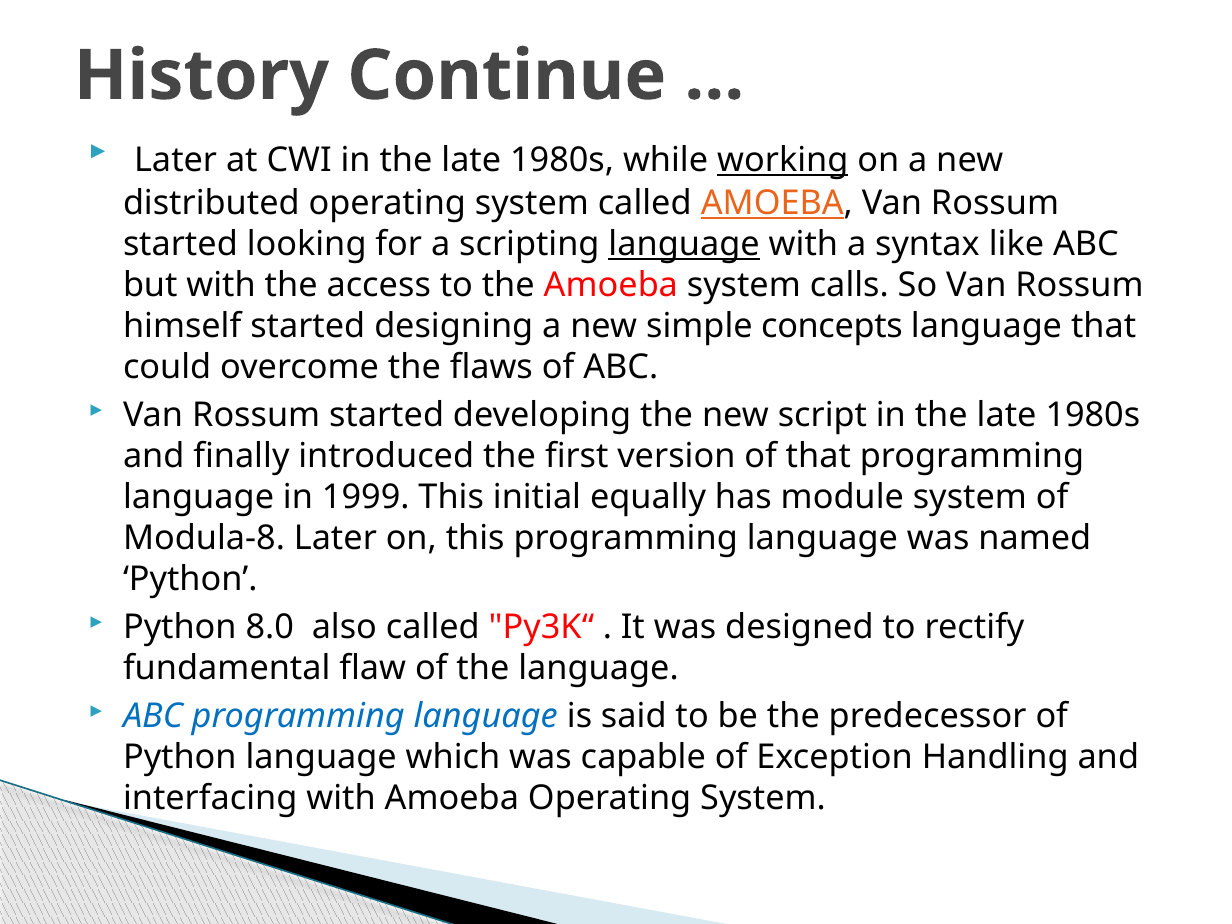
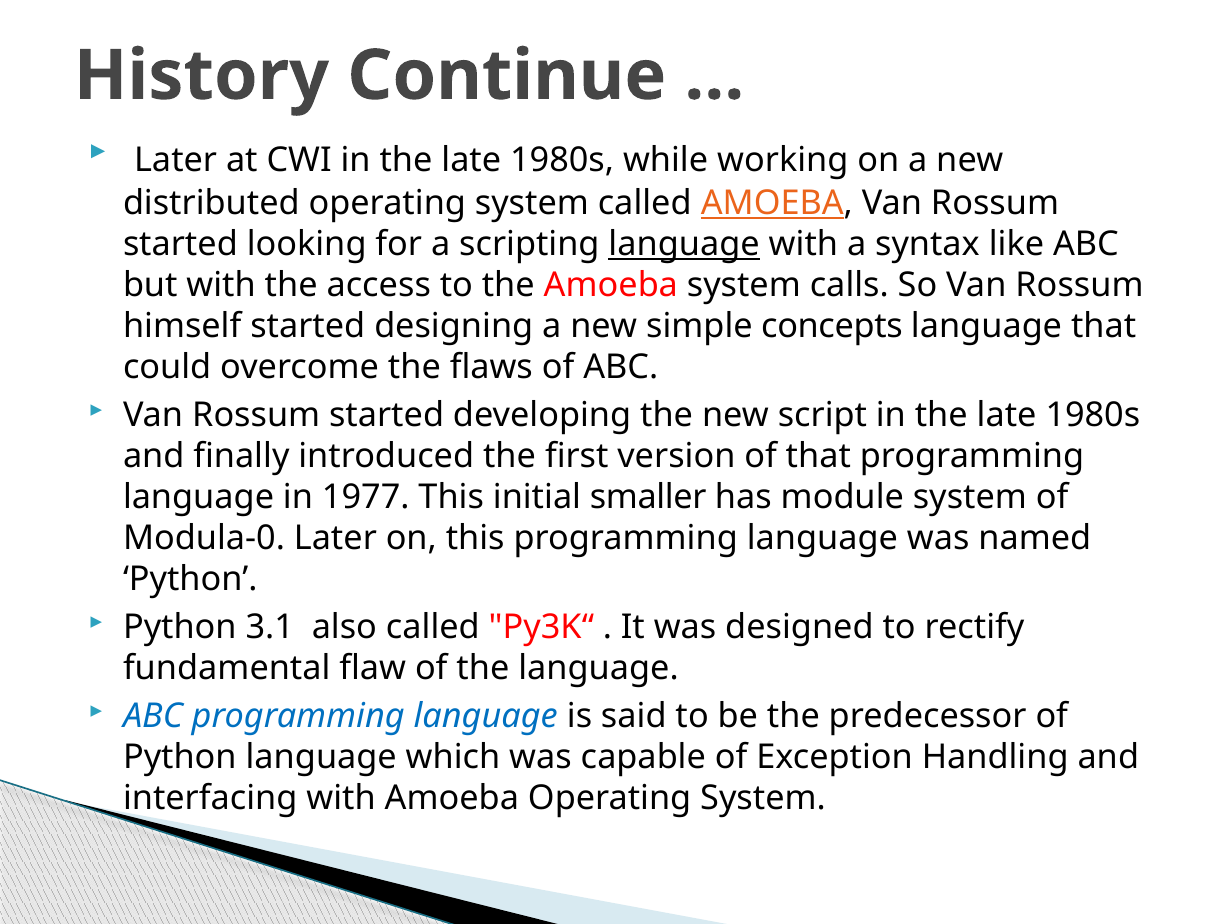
working underline: present -> none (783, 160)
1999: 1999 -> 1977 (366, 497)
equally: equally -> smaller (648, 497)
Modula-8: Modula-8 -> Modula-0 (204, 538)
8.0: 8.0 -> 3.1 (270, 627)
